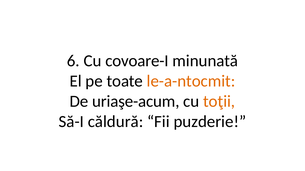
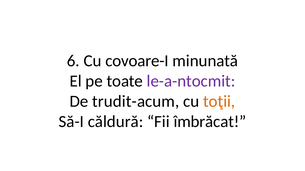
le-a-ntocmit colour: orange -> purple (191, 81)
uriaşe-acum: uriaşe-acum -> trudit-acum (136, 102)
puzderie: puzderie -> îmbrăcat (210, 122)
